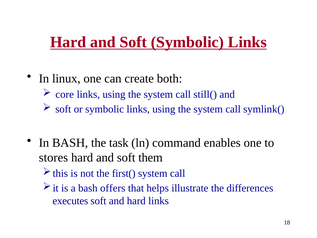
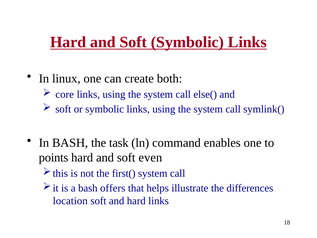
still(: still( -> else( (205, 94)
stores: stores -> points (54, 157)
them: them -> even (150, 157)
executes: executes -> location (70, 201)
